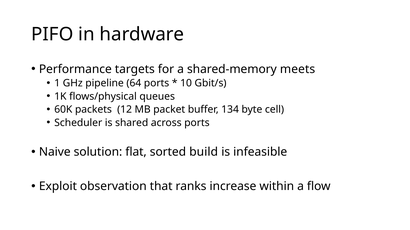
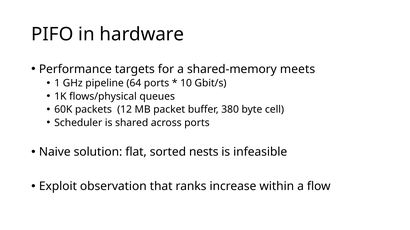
134: 134 -> 380 (230, 110)
build: build -> nests (204, 152)
